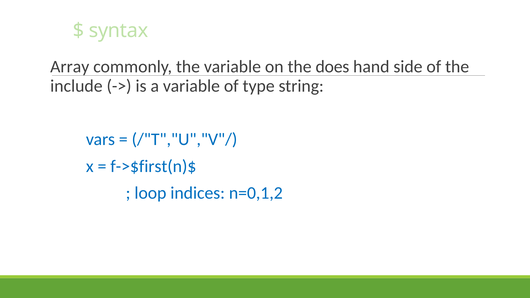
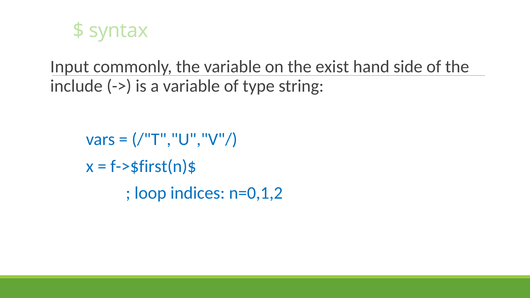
Array: Array -> Input (70, 67)
does: does -> exist (332, 67)
